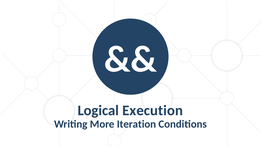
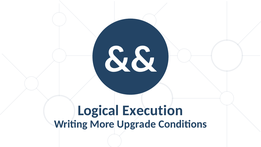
Iteration: Iteration -> Upgrade (136, 124)
